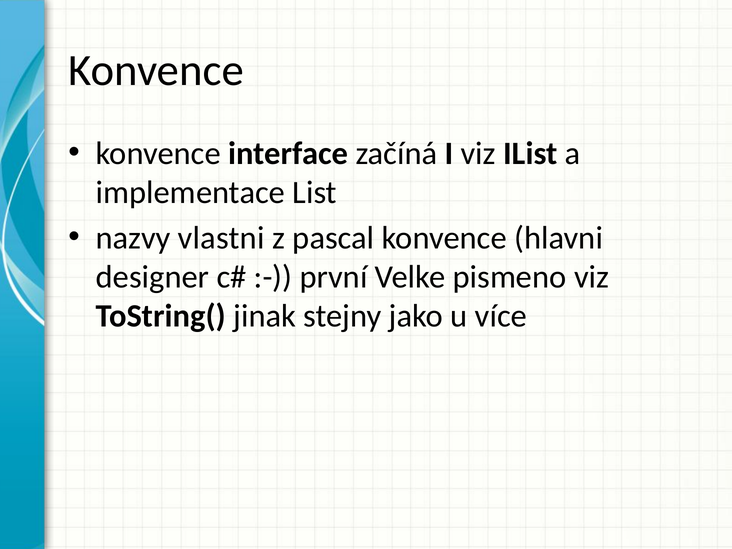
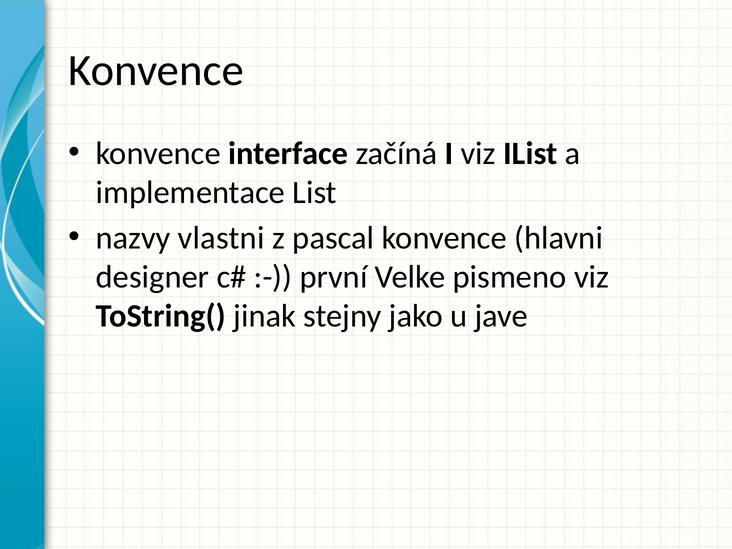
více: více -> jave (501, 316)
